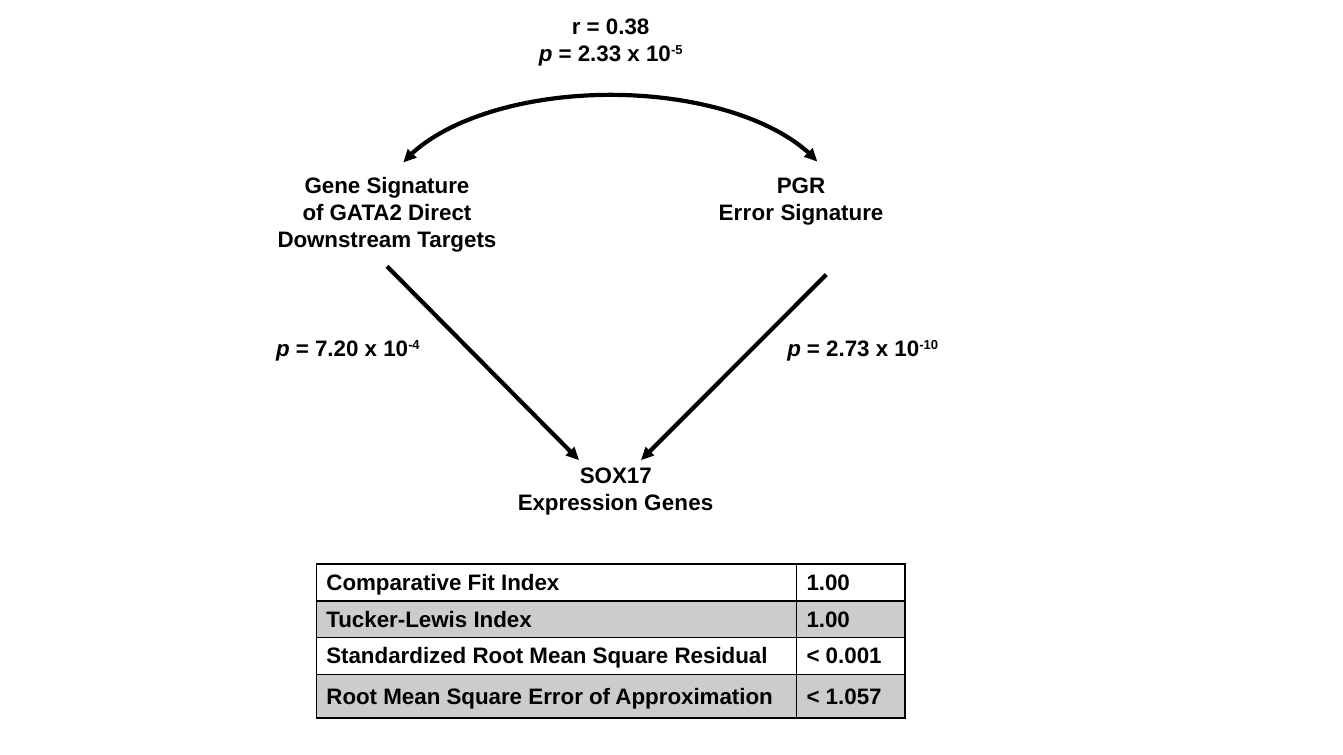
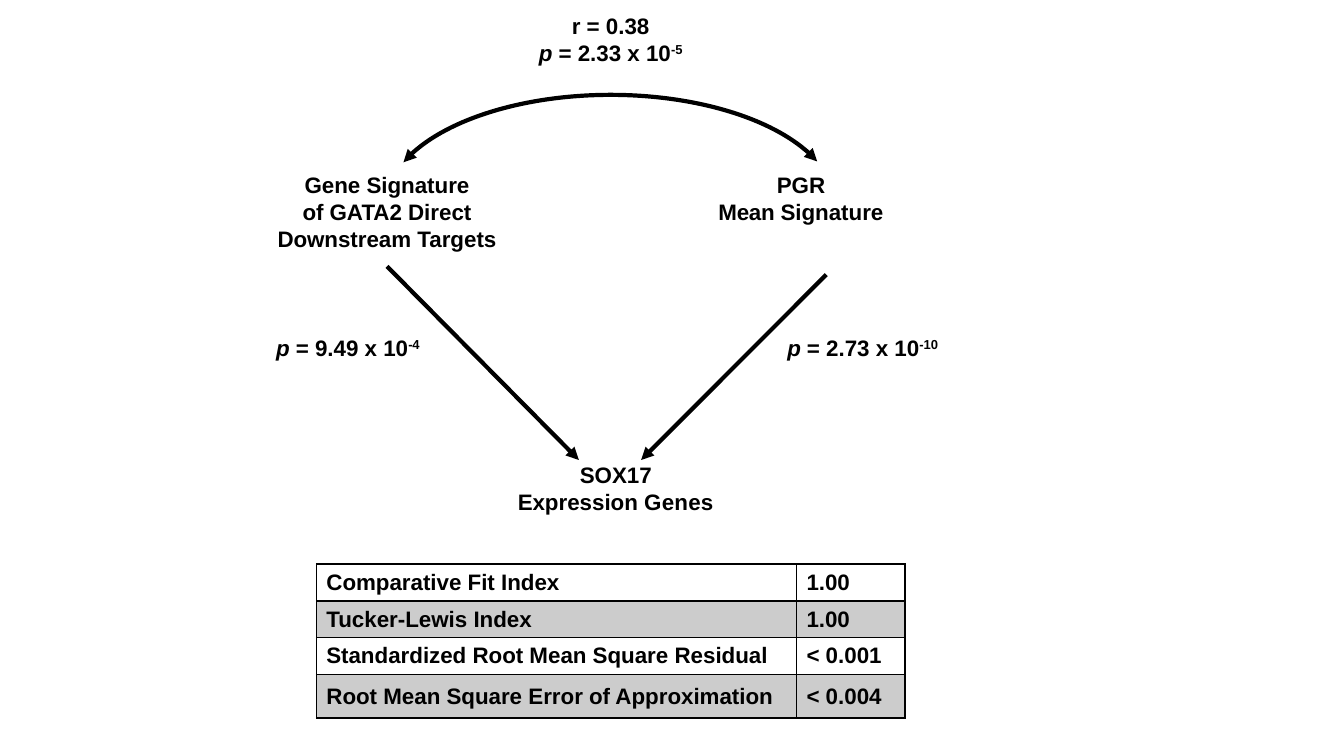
Error: Error -> Mean (747, 213)
7.20: 7.20 -> 9.49 (337, 349)
1.057: 1.057 -> 0.004 (854, 697)
